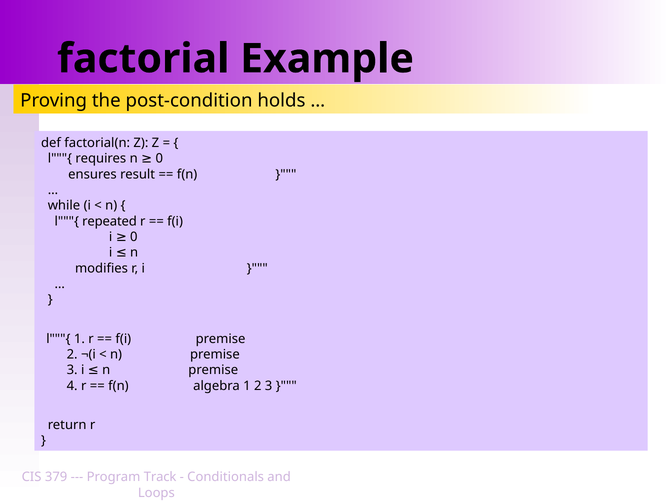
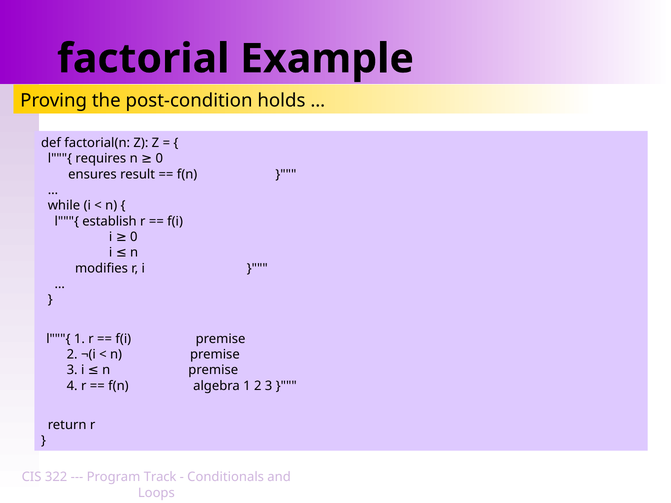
repeated: repeated -> establish (109, 221)
379: 379 -> 322 (56, 477)
